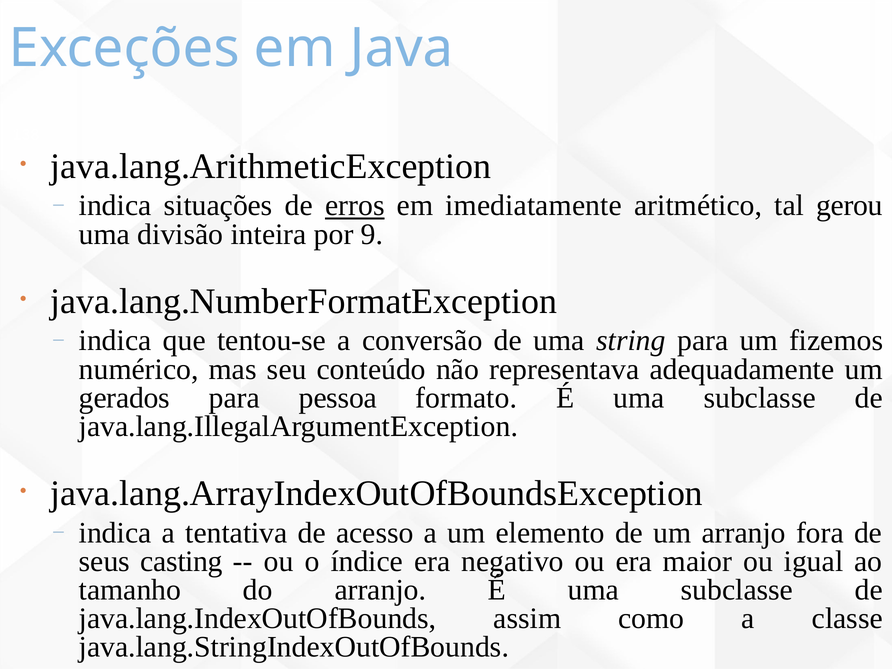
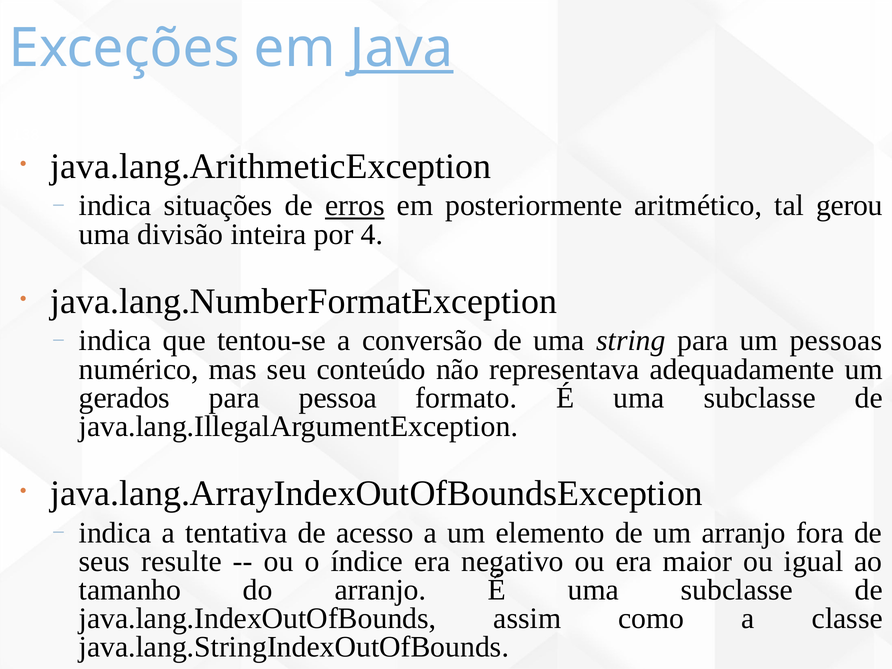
Java underline: none -> present (402, 48)
imediatamente: imediatamente -> posteriormente (534, 206)
9: 9 -> 4 (372, 234)
fizemos: fizemos -> pessoas (836, 341)
casting: casting -> resulte (181, 561)
